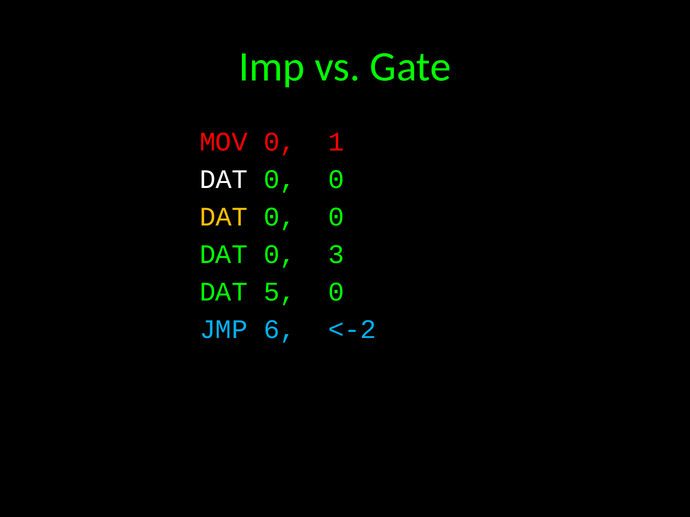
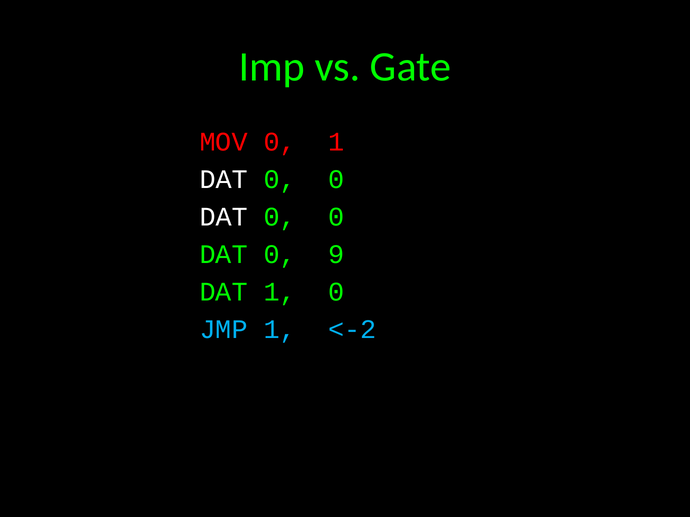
DAT colour: yellow -> white (224, 217)
3: 3 -> 9 (336, 255)
DAT 5: 5 -> 1 (280, 292)
JMP 6: 6 -> 1 (280, 330)
